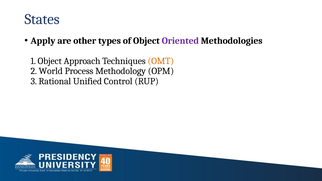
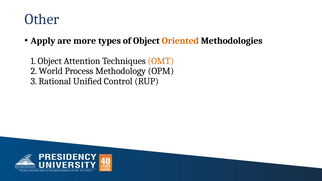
States: States -> Other (42, 19)
other: other -> more (85, 41)
Oriented colour: purple -> orange (180, 41)
Approach: Approach -> Attention (82, 61)
